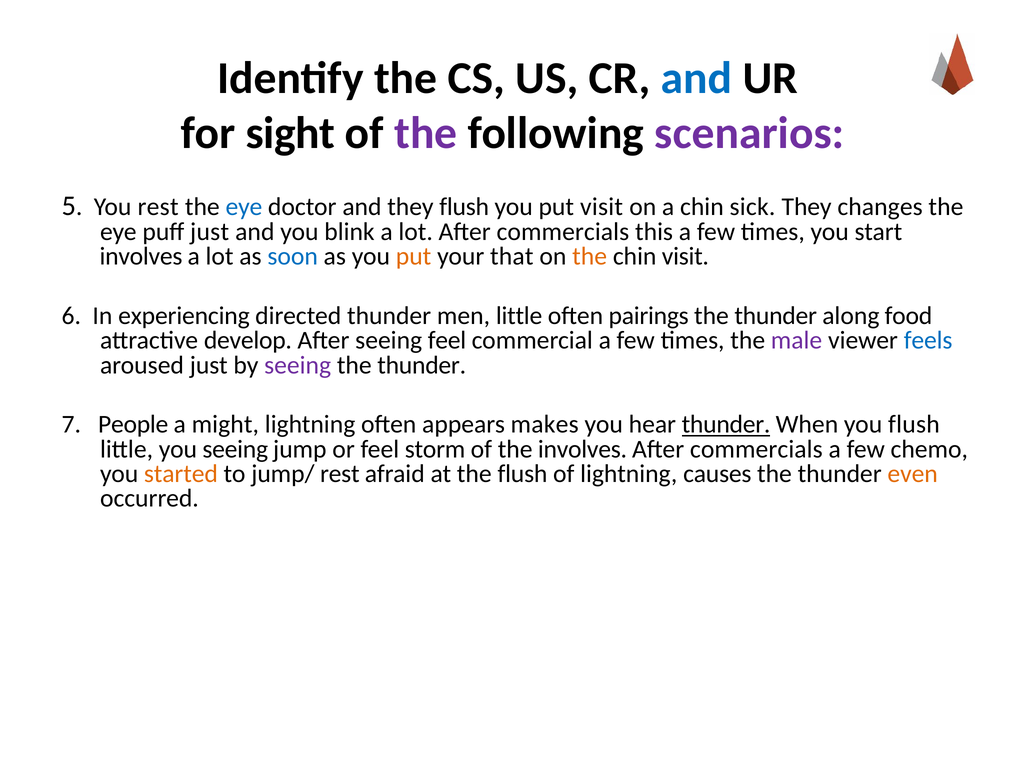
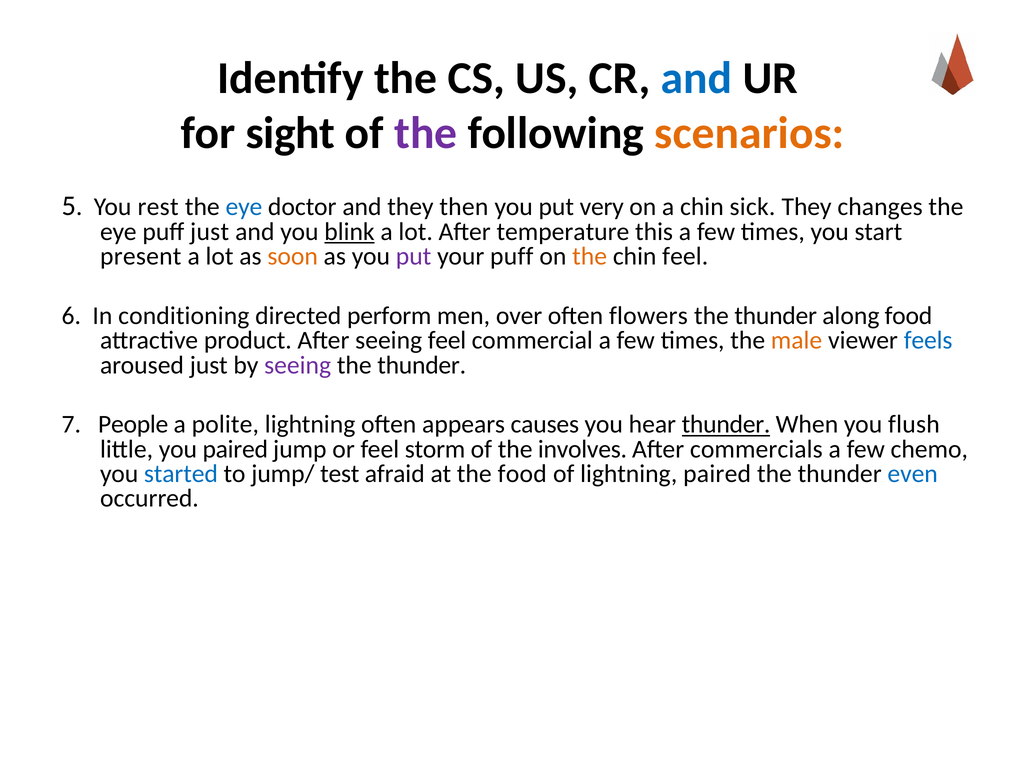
scenarios colour: purple -> orange (749, 133)
they flush: flush -> then (464, 207)
put visit: visit -> very (602, 207)
blink underline: none -> present (349, 232)
lot After commercials: commercials -> temperature (563, 232)
involves: involves -> present (141, 257)
soon colour: blue -> orange (293, 257)
put colour: orange -> purple (414, 257)
your that: that -> puff (512, 257)
chin visit: visit -> feel (685, 257)
experiencing: experiencing -> conditioning (184, 316)
directed thunder: thunder -> perform (389, 316)
men little: little -> over (519, 316)
pairings: pairings -> flowers (648, 316)
develop: develop -> product (248, 341)
male colour: purple -> orange (797, 341)
might: might -> polite (225, 425)
makes: makes -> causes (545, 425)
you seeing: seeing -> paired (235, 449)
started colour: orange -> blue (181, 474)
jump/ rest: rest -> test (340, 474)
the flush: flush -> food (522, 474)
lightning causes: causes -> paired (717, 474)
even colour: orange -> blue (913, 474)
